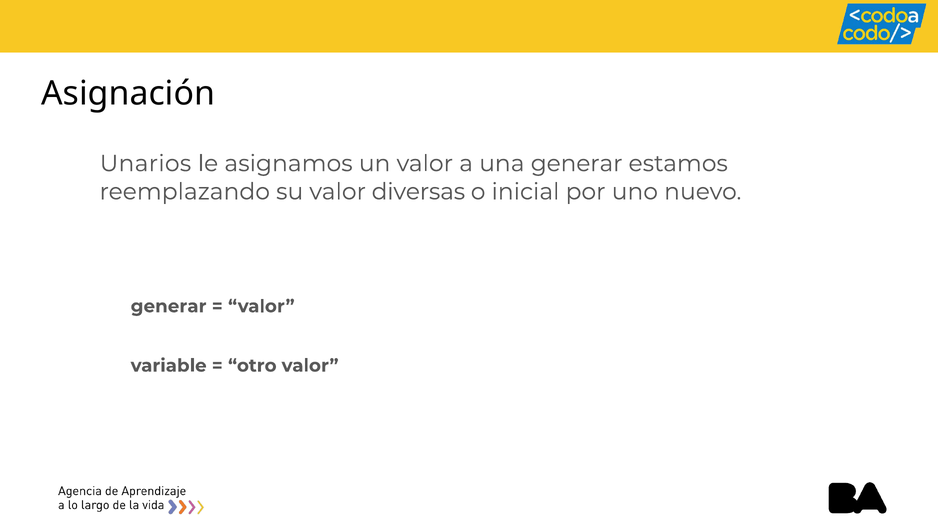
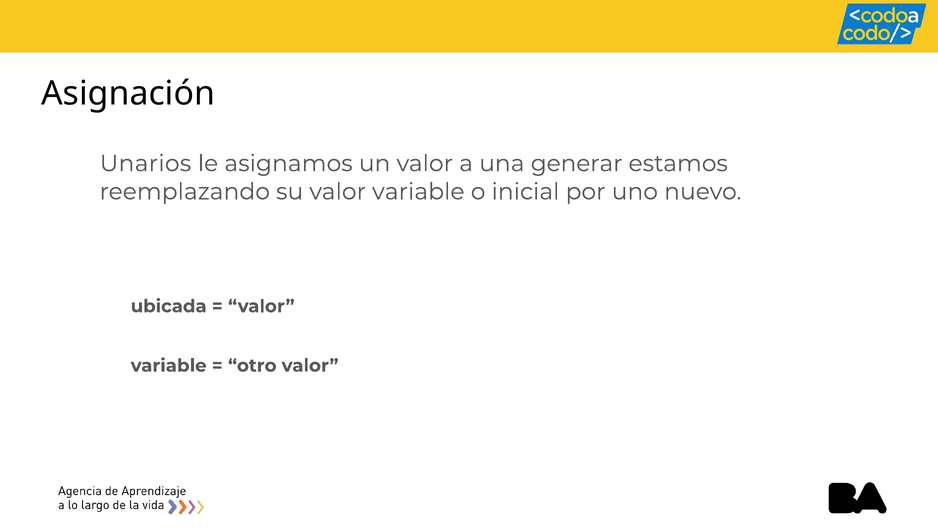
su valor diversas: diversas -> variable (418, 192)
generar: generar -> ubicada (169, 306)
